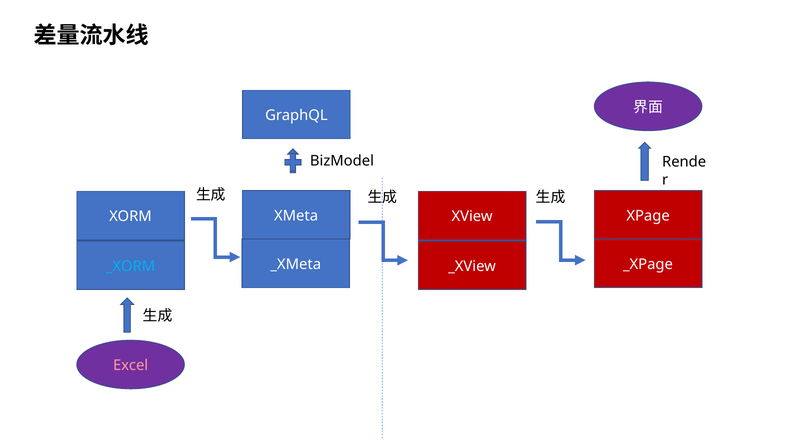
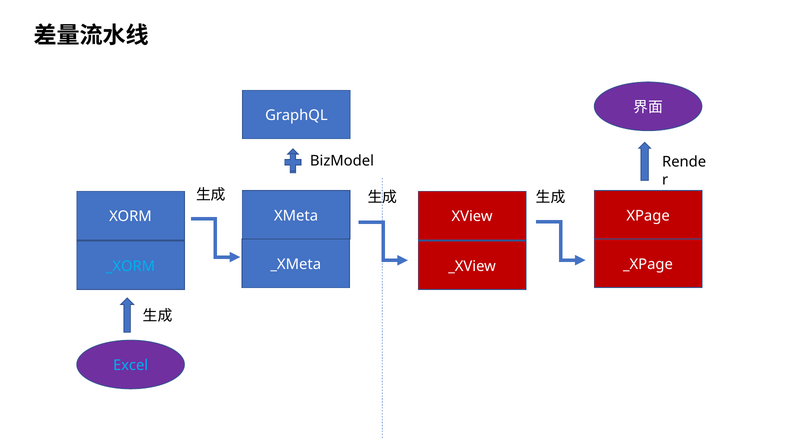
Excel colour: pink -> light blue (131, 366)
